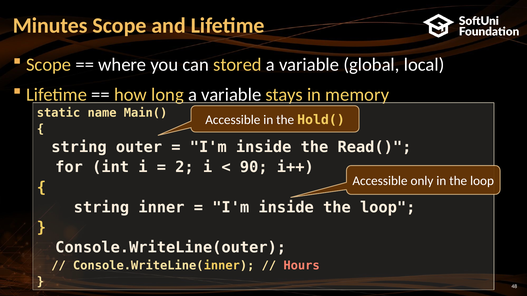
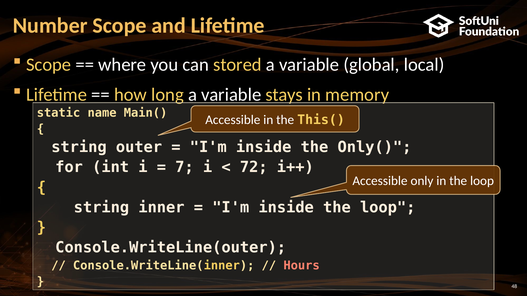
Minutes: Minutes -> Number (50, 26)
Hold(: Hold( -> This( (321, 120)
Read(: Read( -> Only( (374, 147)
2: 2 -> 7 (184, 167)
90: 90 -> 72 (254, 167)
